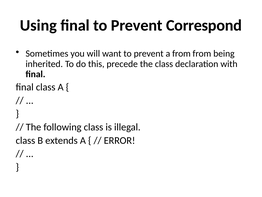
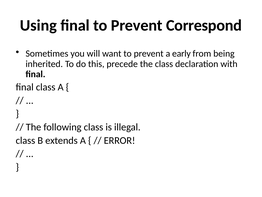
a from: from -> early (181, 53)
